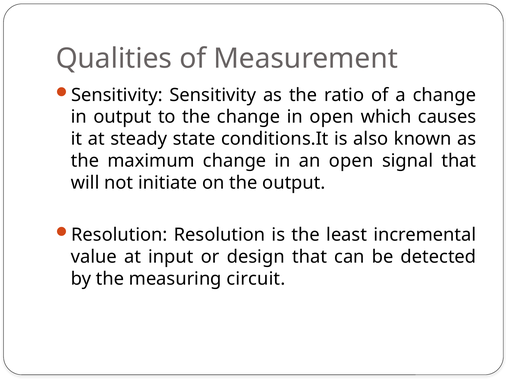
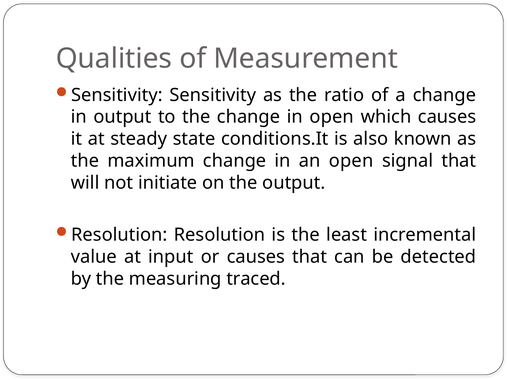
or design: design -> causes (256, 257)
circuit: circuit -> traced (256, 279)
